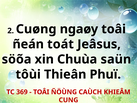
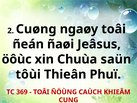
toát: toát -> ñaøi (61, 44)
söõa: söõa -> öôùc (17, 59)
